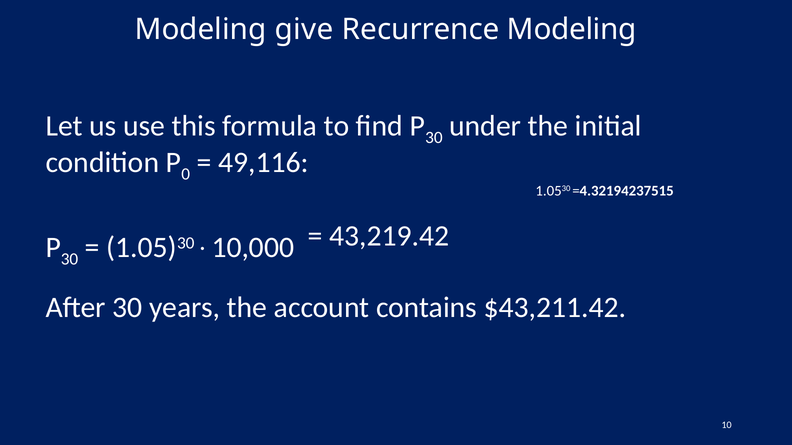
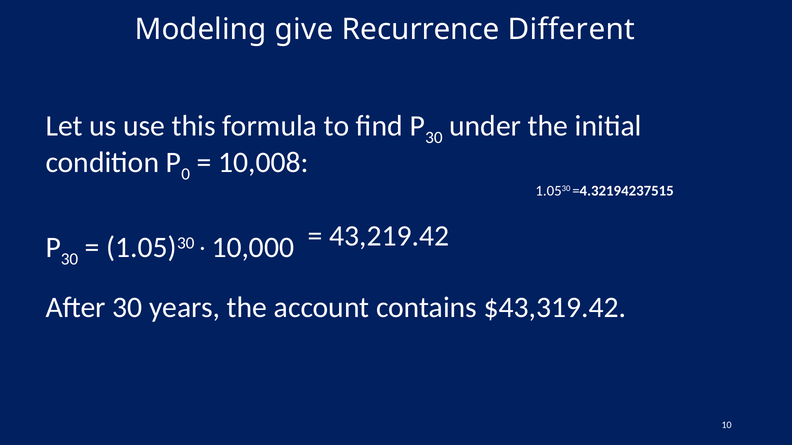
Recurrence Modeling: Modeling -> Different (571, 29)
49,116: 49,116 -> 10,008 (263, 163)
$43,211.42: $43,211.42 -> $43,319.42 (555, 308)
